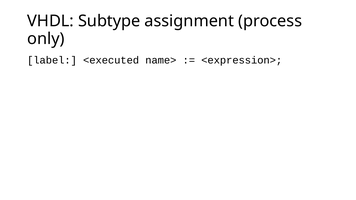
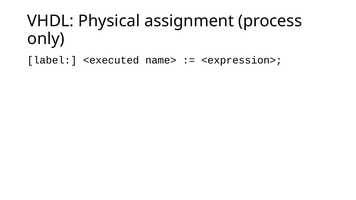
Subtype: Subtype -> Physical (109, 21)
